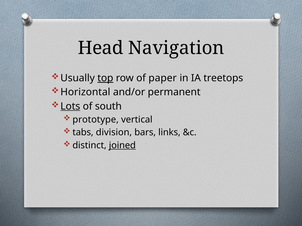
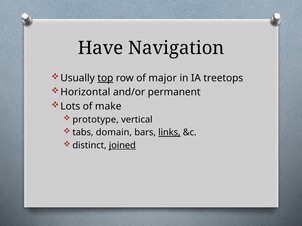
Head: Head -> Have (101, 48)
paper: paper -> major (163, 78)
Lots underline: present -> none (70, 106)
south: south -> make (108, 106)
division: division -> domain (114, 133)
links underline: none -> present (169, 133)
